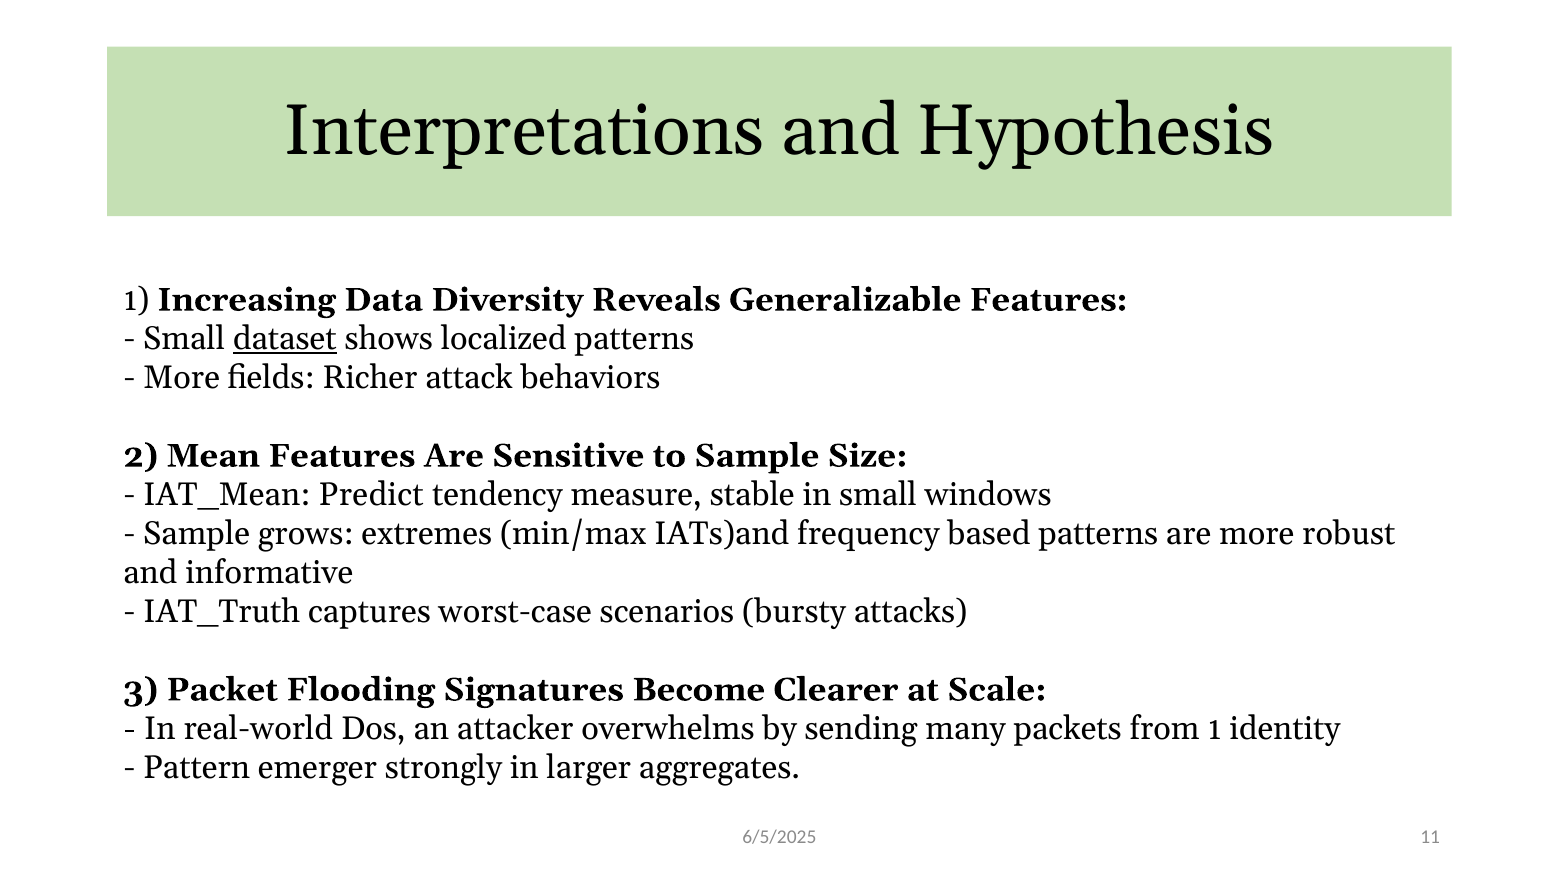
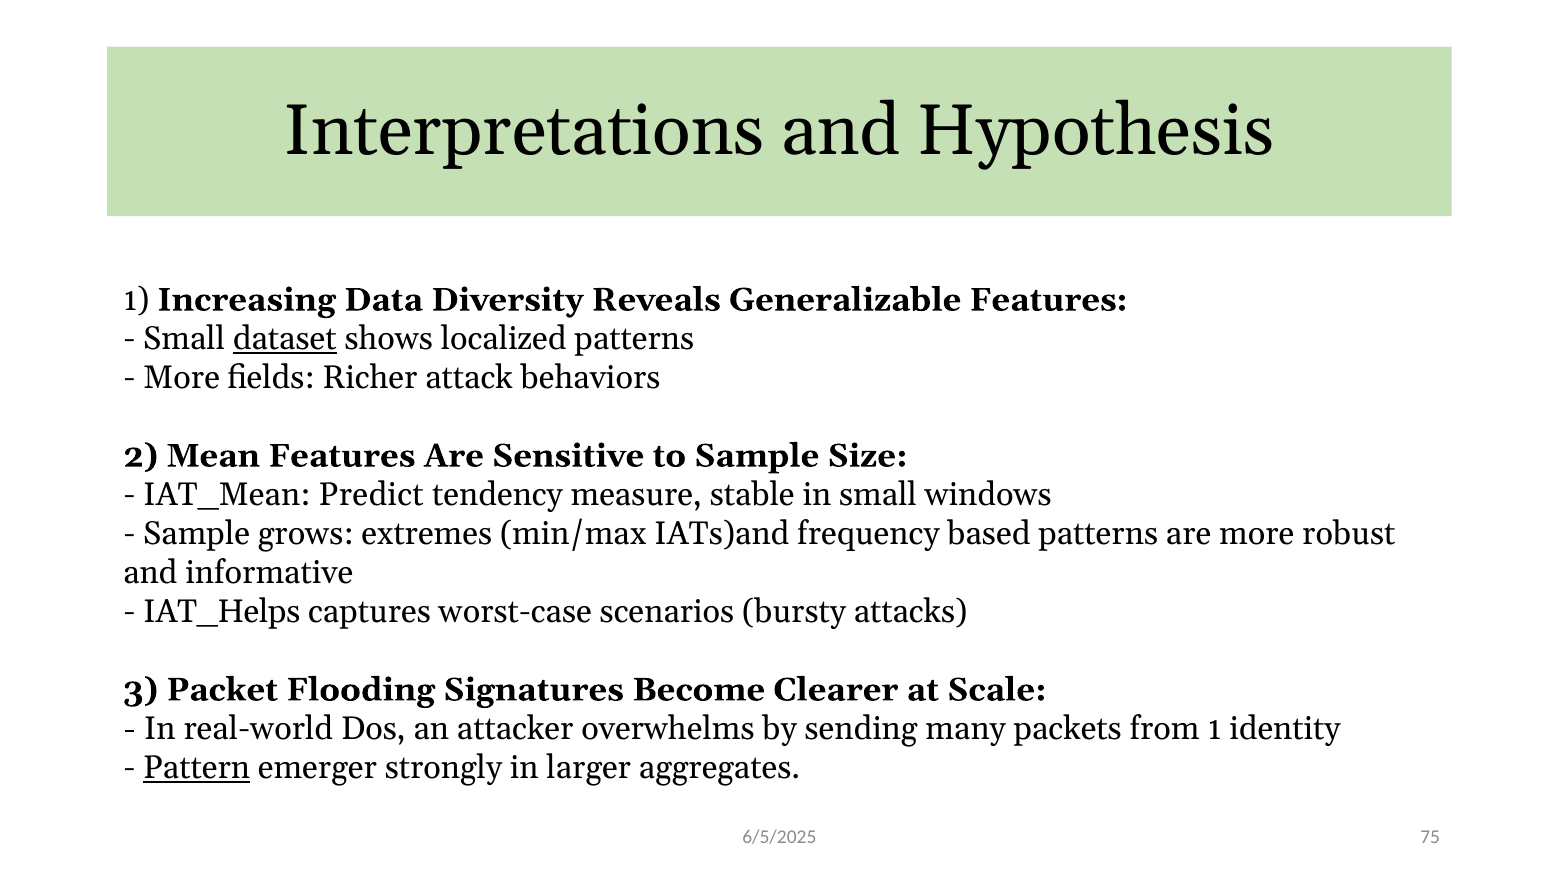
IAT_Truth: IAT_Truth -> IAT_Helps (222, 612)
Pattern underline: none -> present (197, 768)
11: 11 -> 75 (1430, 837)
